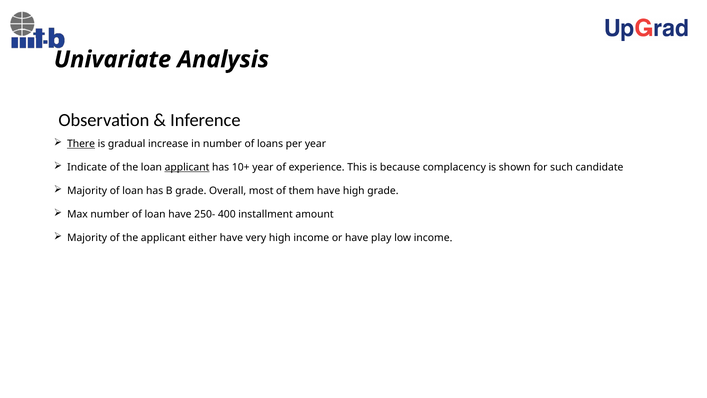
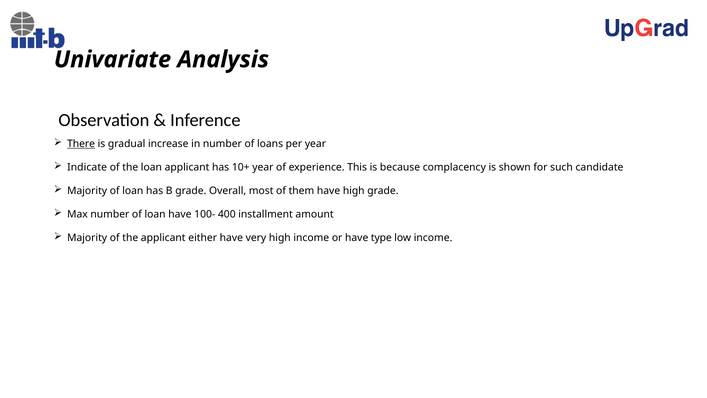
applicant underline: present -> none (187, 167)
250-: 250- -> 100- (205, 214)
play: play -> type (381, 238)
